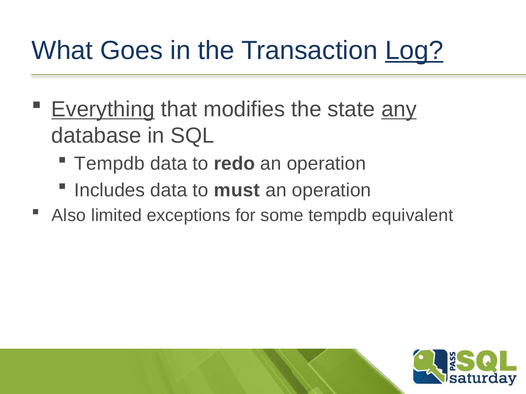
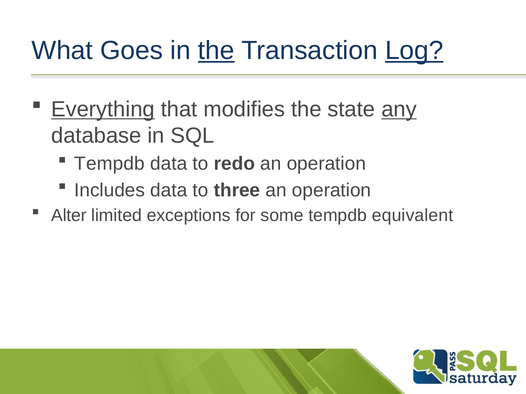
the underline: none -> present (216, 51)
must: must -> three (237, 190)
Also: Also -> Alter (69, 216)
